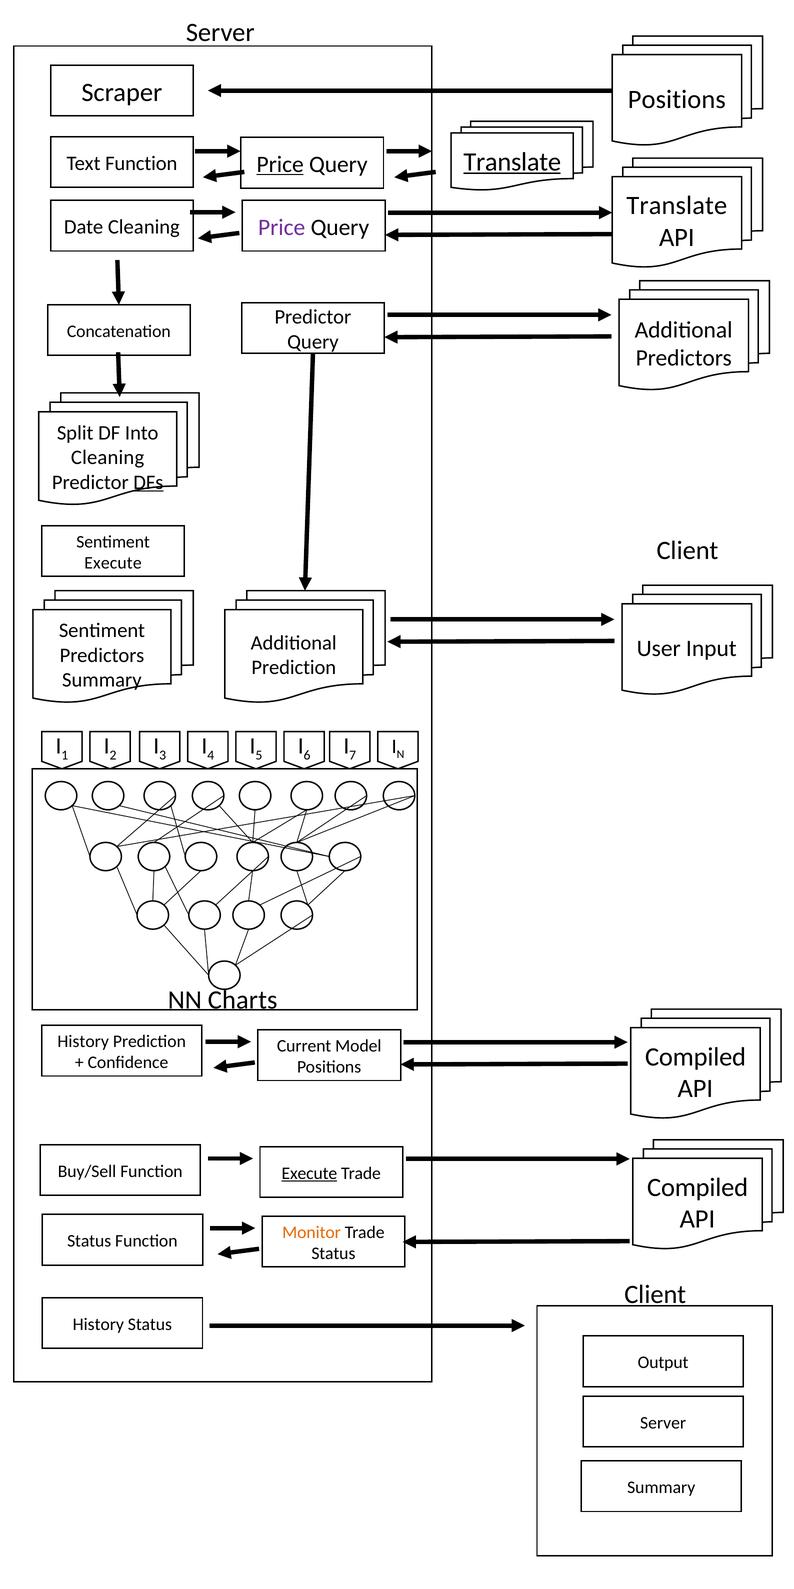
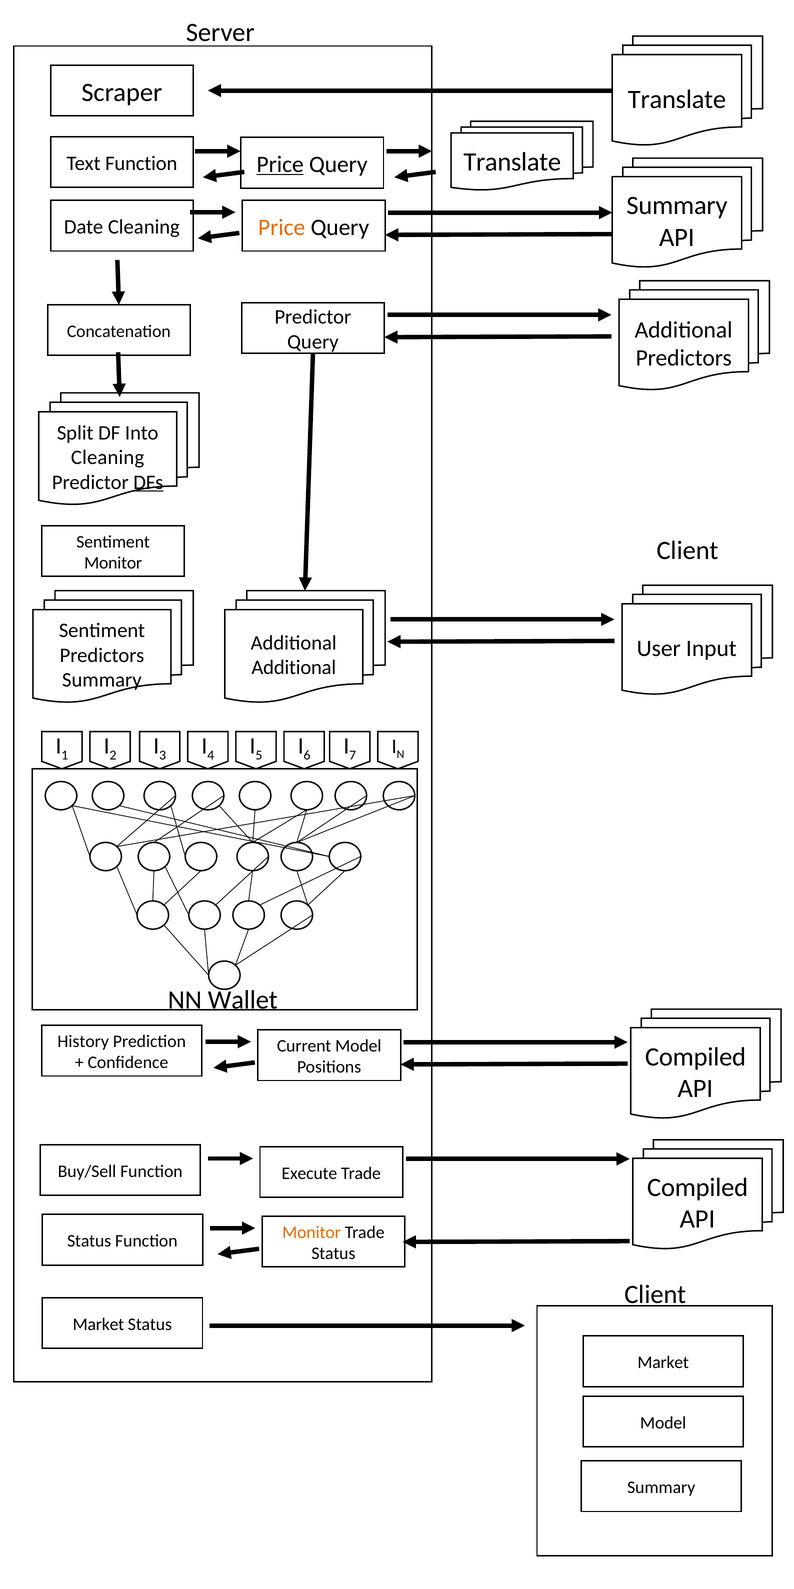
Positions: Positions -> Translate (677, 100)
Translate underline: present -> none (512, 162)
Translate: Translate -> Summary (677, 206)
Price colour: purple -> orange (282, 227)
Execute: Execute -> Monitor (113, 563)
Prediction: Prediction -> Additional (294, 667)
Charts: Charts -> Wallet (243, 1000)
Execute underline: present -> none (309, 1172)
History: History -> Market (98, 1324)
Output: Output -> Market (663, 1362)
Server: Server -> Model (663, 1422)
